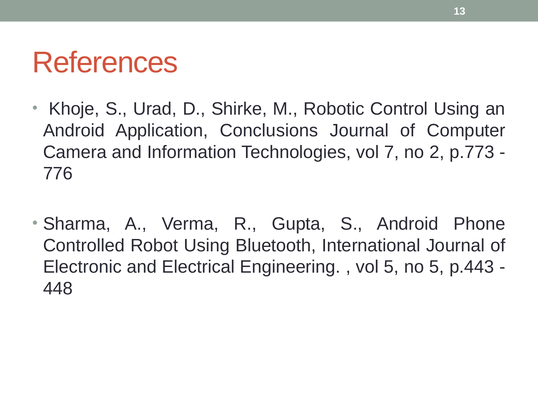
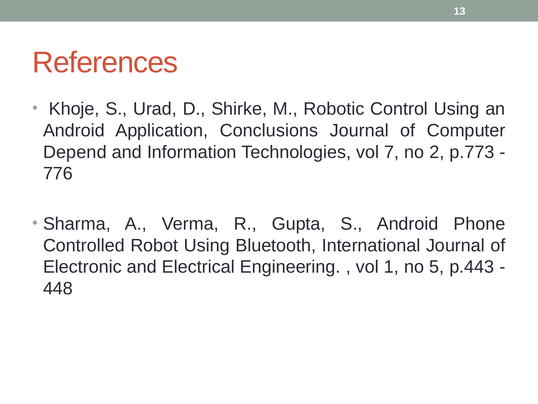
Camera: Camera -> Depend (75, 152)
vol 5: 5 -> 1 (391, 267)
